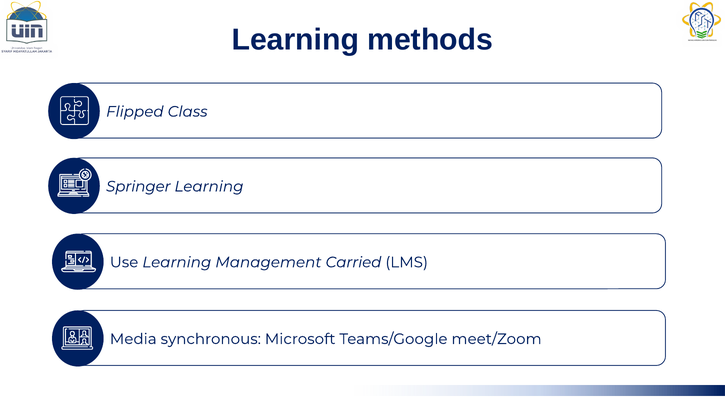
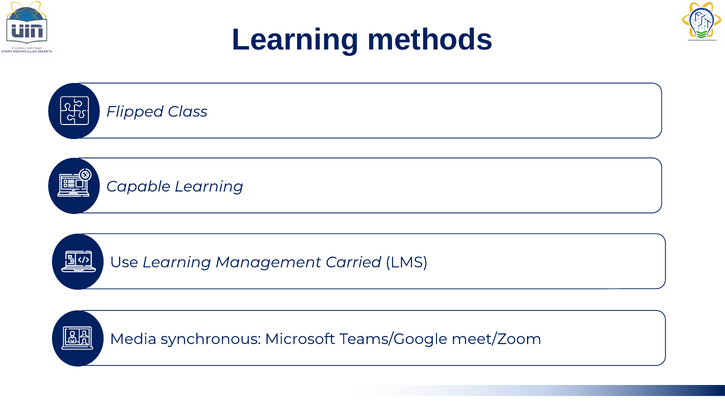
Springer: Springer -> Capable (138, 186)
